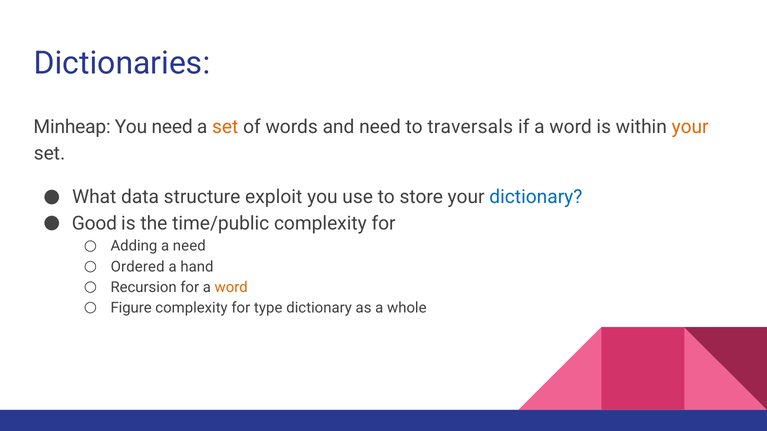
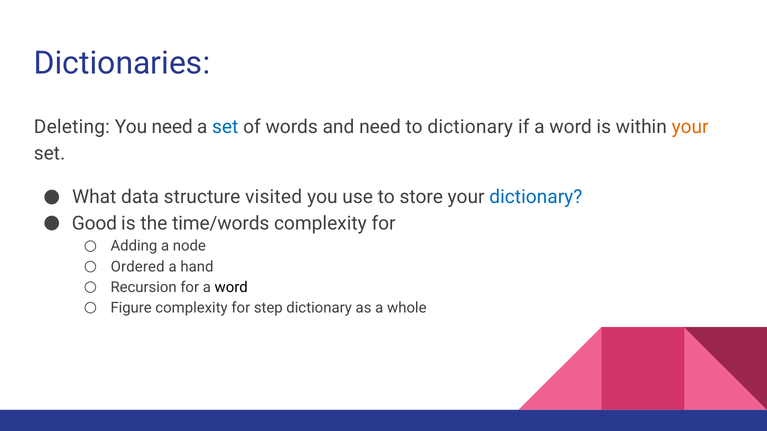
Minheap: Minheap -> Deleting (72, 127)
set colour: orange -> blue (225, 127)
to traversals: traversals -> dictionary (470, 127)
exploit: exploit -> visited (274, 197)
time/public: time/public -> time/words (221, 224)
a need: need -> node (189, 246)
word colour: orange -> black (231, 287)
type: type -> step (268, 308)
